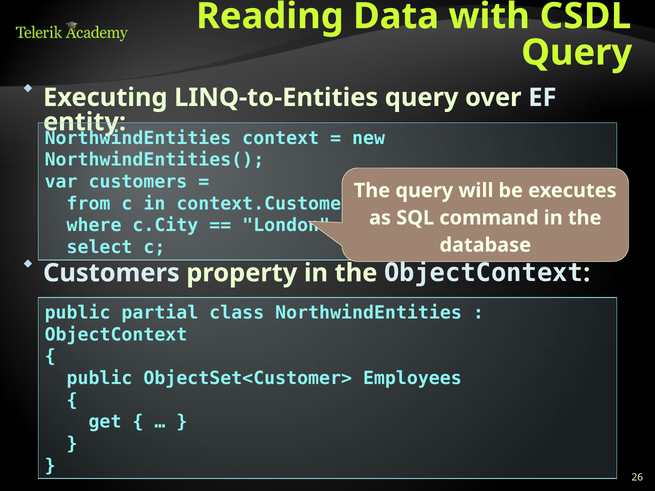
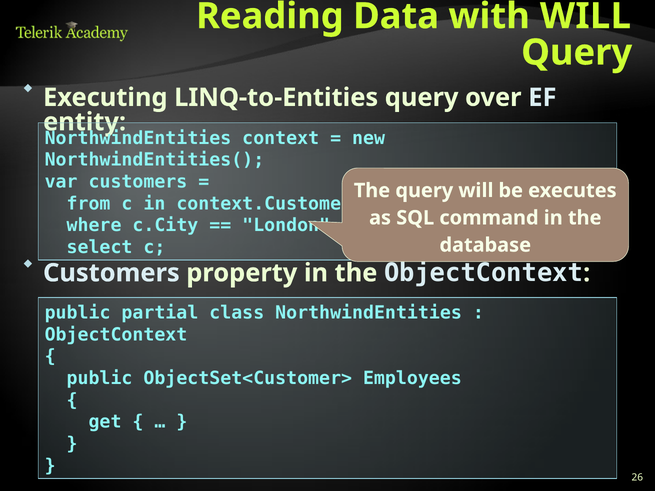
with CSDL: CSDL -> WILL (585, 16)
